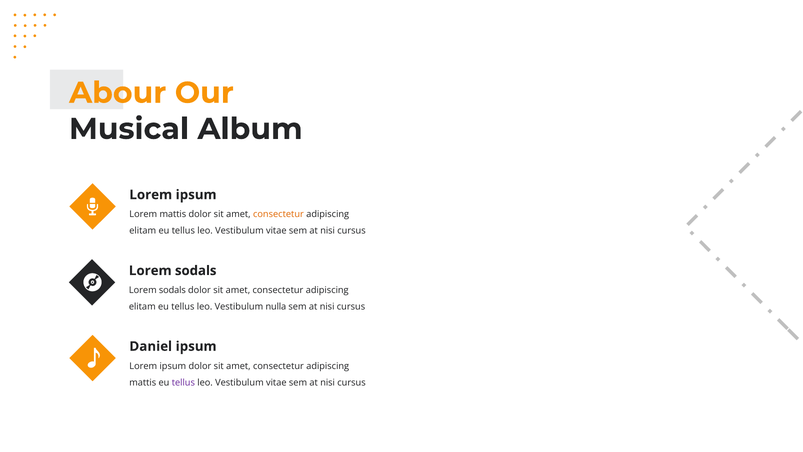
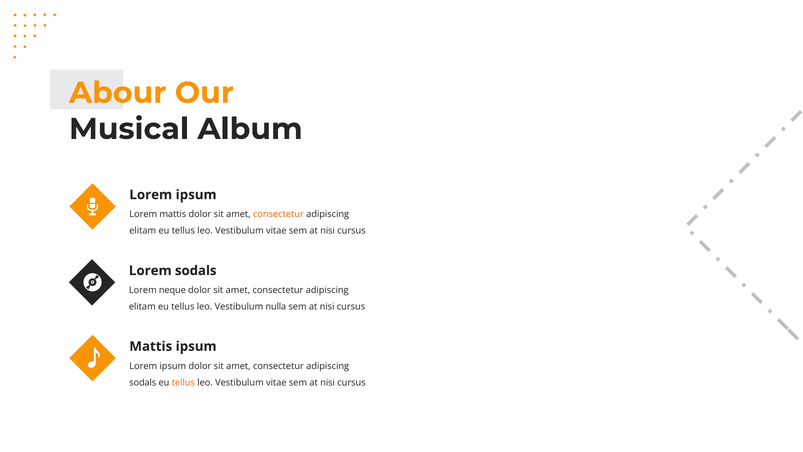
sodals: sodals -> neque (172, 290)
Daniel: Daniel -> Mattis (151, 346)
mattis: mattis -> sodals (143, 382)
tellus colour: purple -> orange (183, 382)
